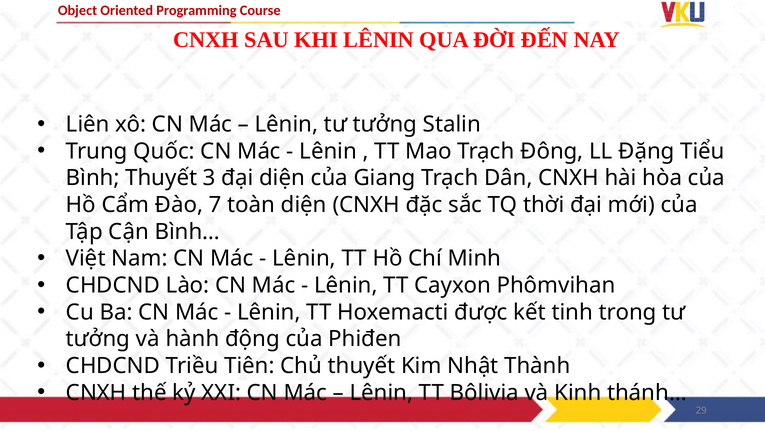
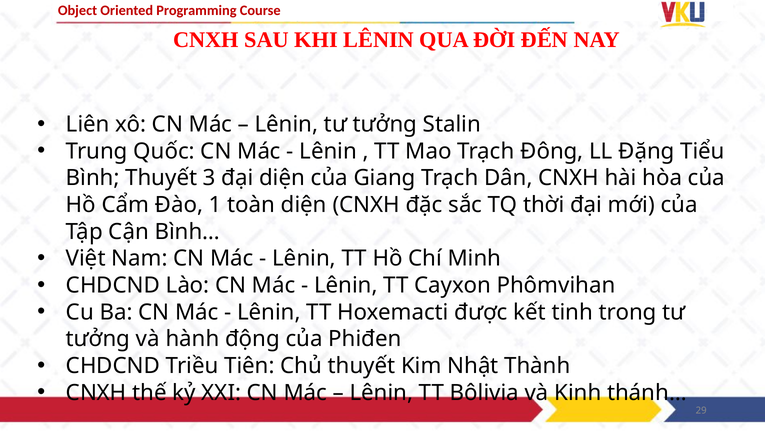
7: 7 -> 1 (215, 205)
